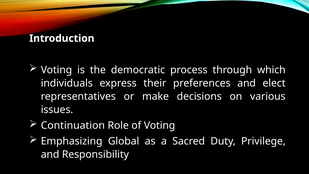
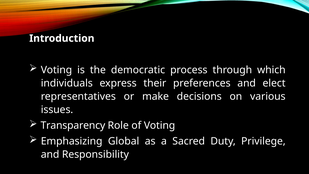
Continuation: Continuation -> Transparency (73, 125)
